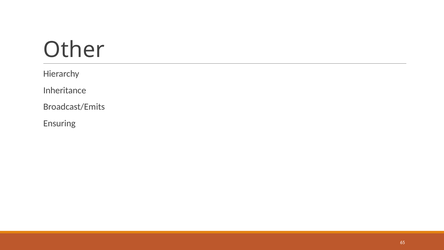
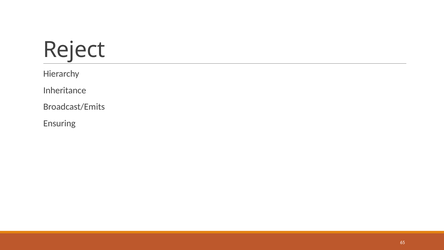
Other: Other -> Reject (74, 50)
